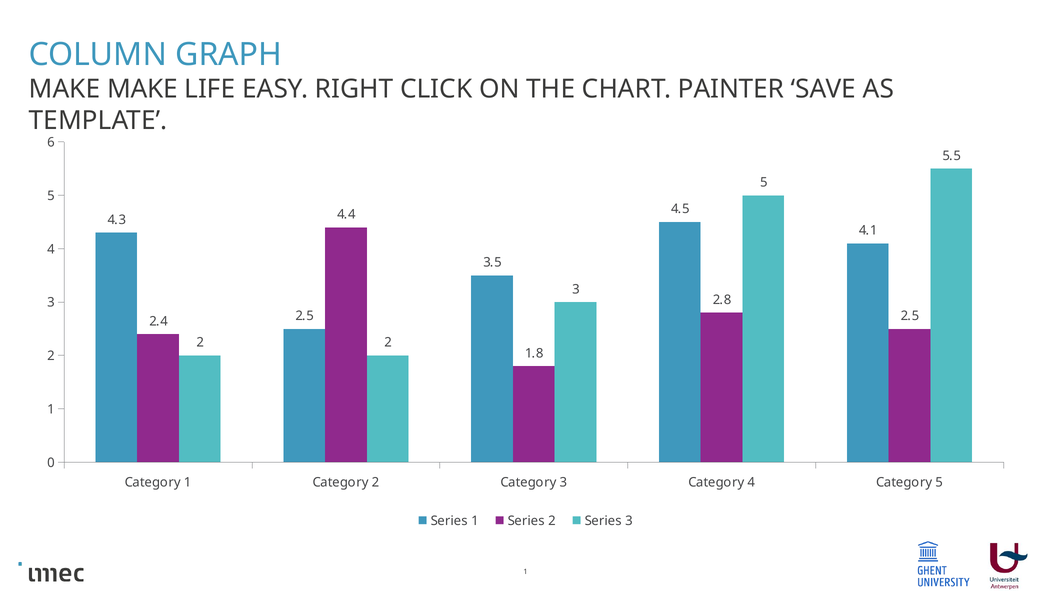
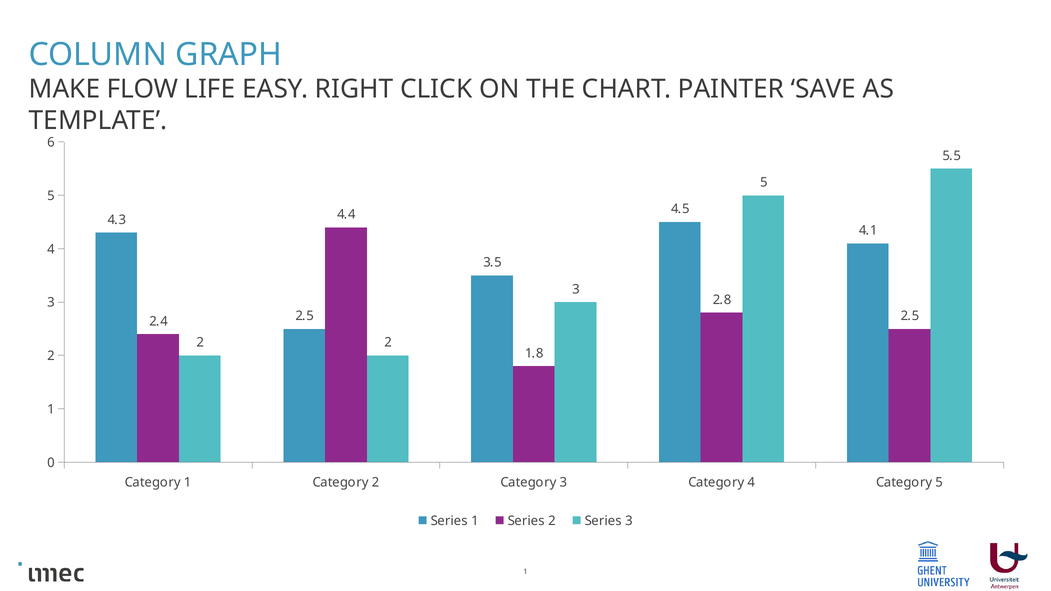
MAKE MAKE: MAKE -> FLOW (142, 89)
